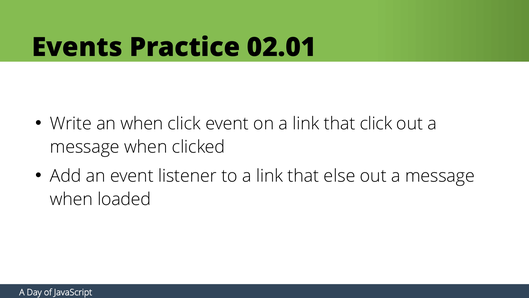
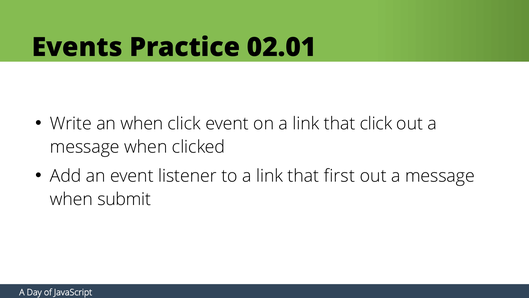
else: else -> first (339, 176)
loaded: loaded -> submit (124, 199)
